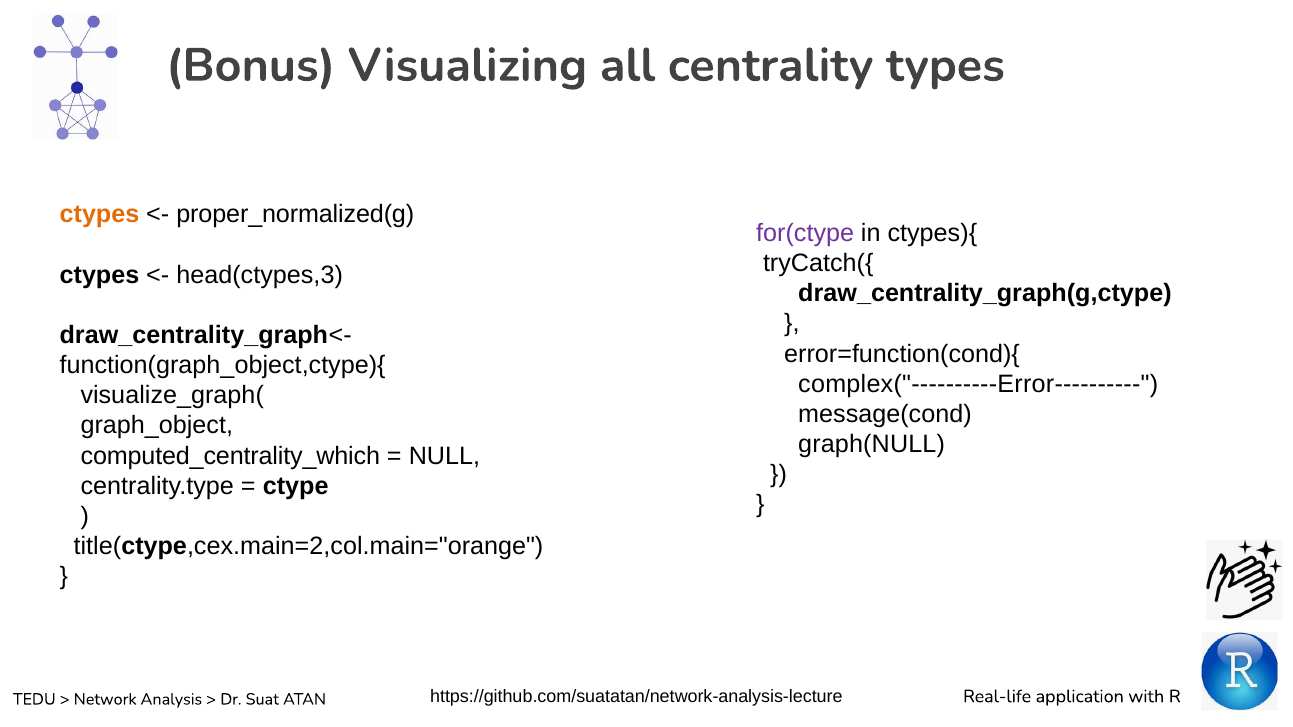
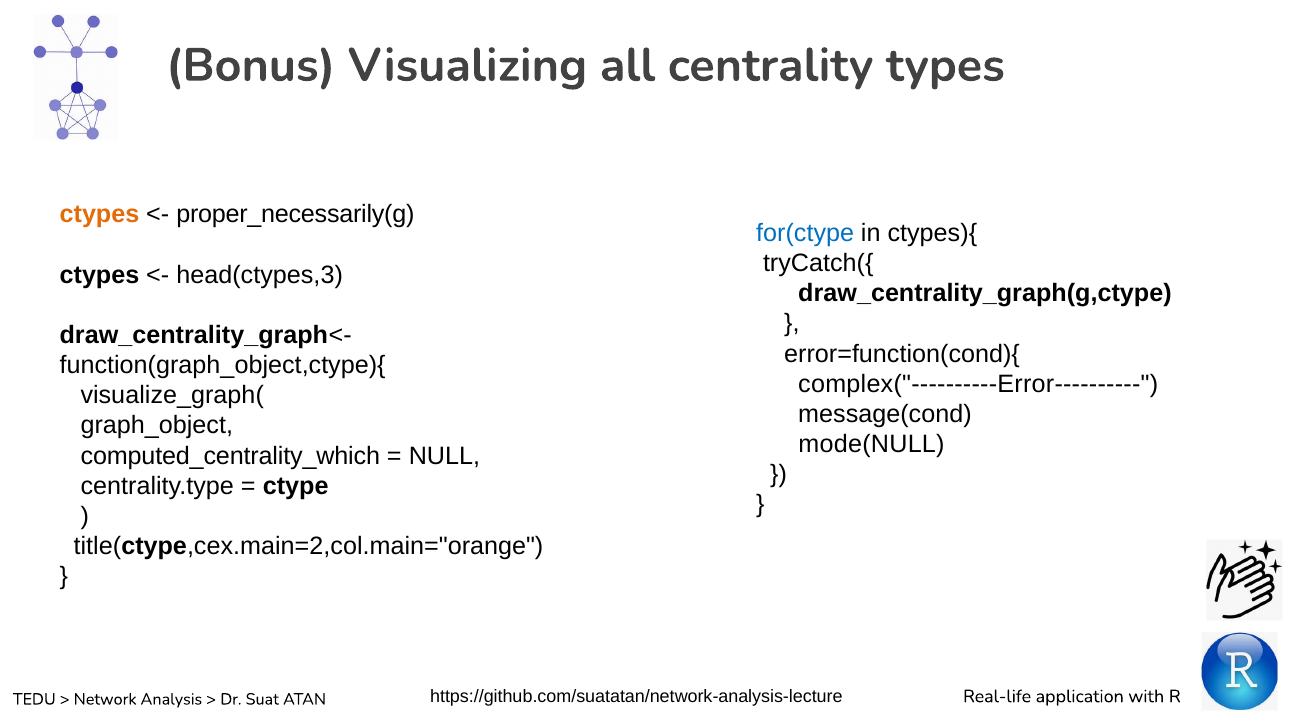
proper_normalized(g: proper_normalized(g -> proper_necessarily(g (295, 214)
for(ctype colour: purple -> blue (805, 233)
graph(NULL: graph(NULL -> mode(NULL (872, 445)
